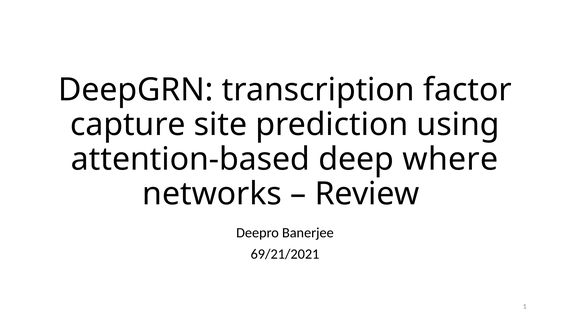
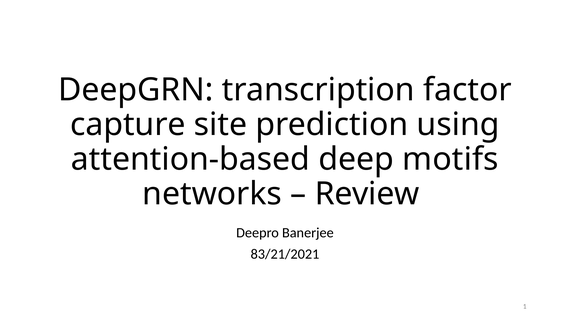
where: where -> motifs (450, 159)
69/21/2021: 69/21/2021 -> 83/21/2021 (285, 254)
